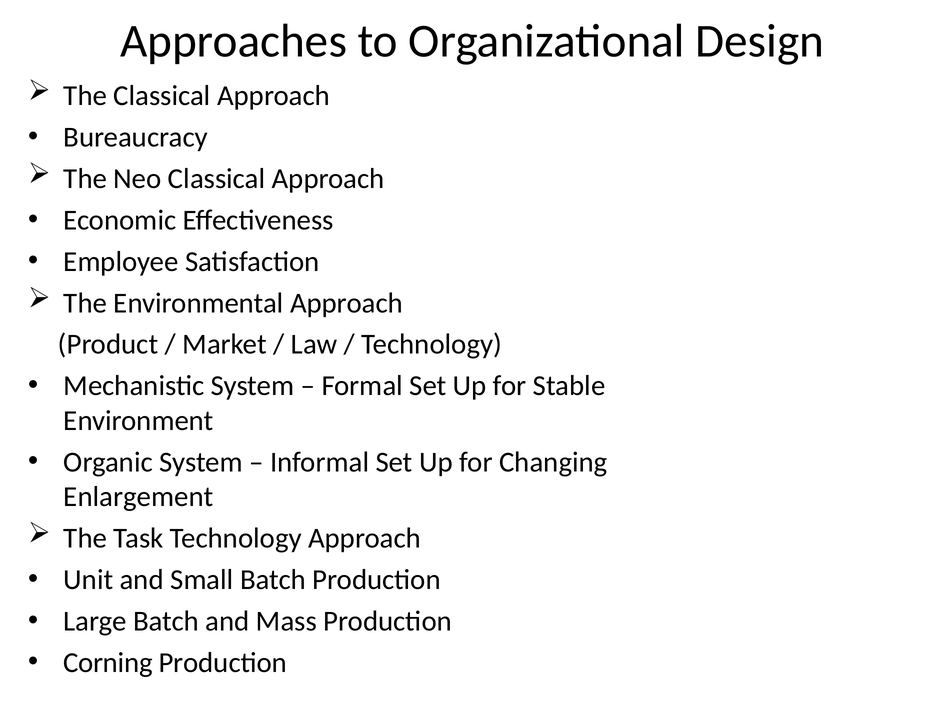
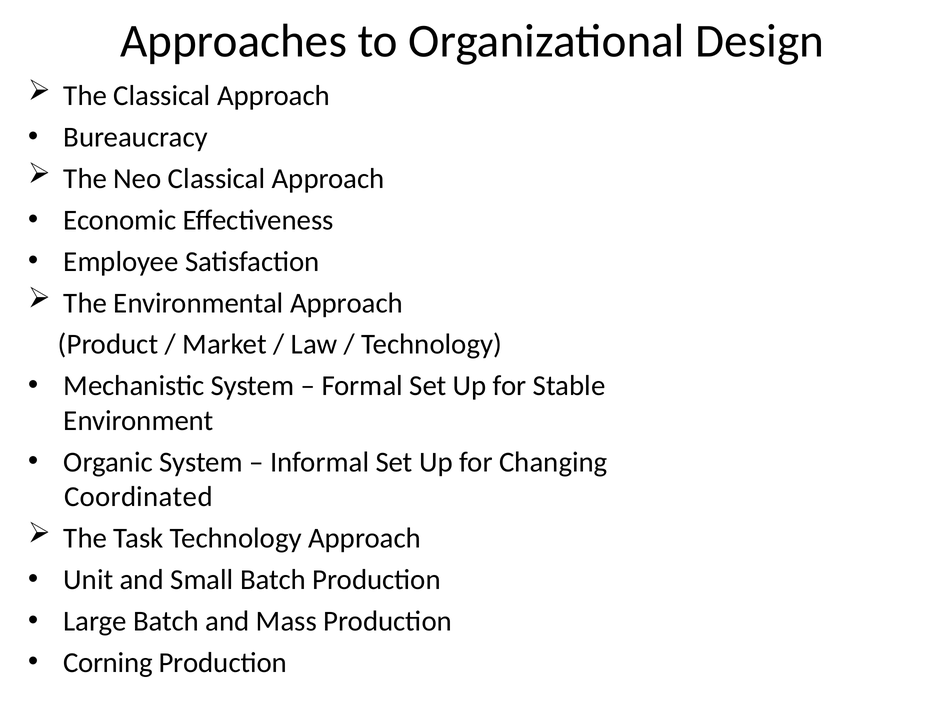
Enlargement: Enlargement -> Coordinated (138, 496)
